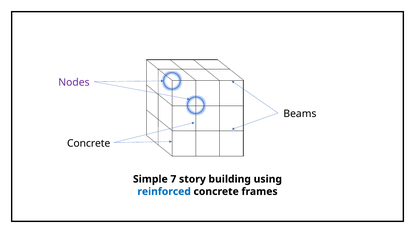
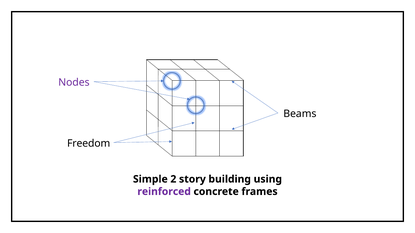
Concrete: Concrete -> Freedom (89, 144)
7: 7 -> 2 (173, 179)
reinforced colour: blue -> purple (164, 192)
